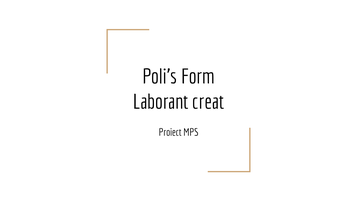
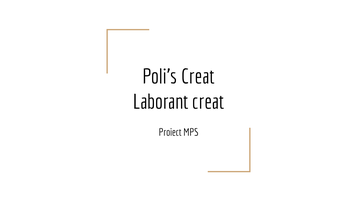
Poli’s Form: Form -> Creat (198, 77)
